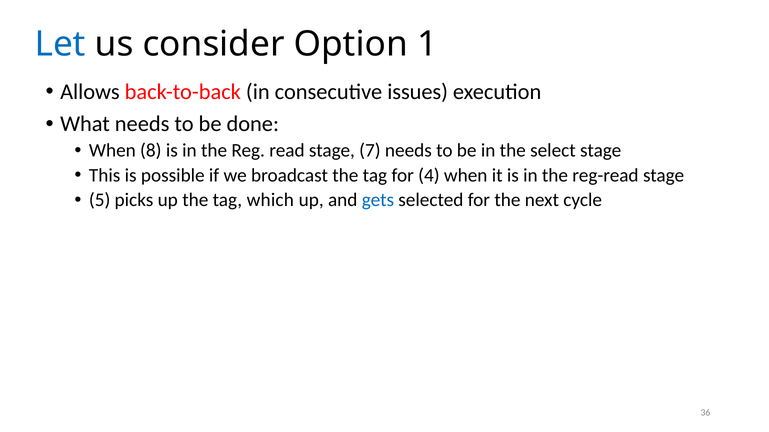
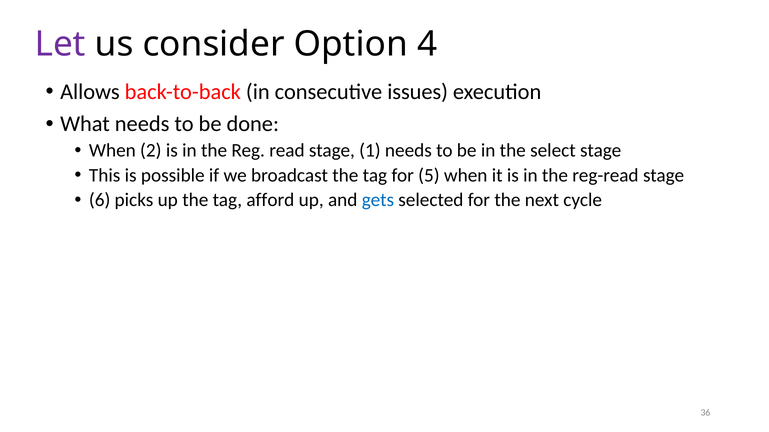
Let colour: blue -> purple (60, 44)
1: 1 -> 4 (427, 44)
8: 8 -> 2 (151, 151)
7: 7 -> 1 (370, 151)
4: 4 -> 5 (429, 175)
5: 5 -> 6 (100, 200)
which: which -> afford (270, 200)
